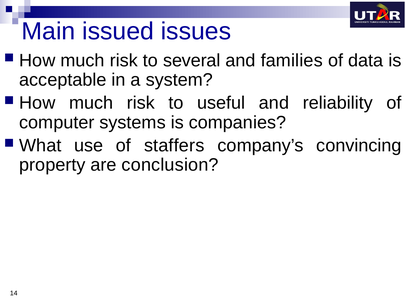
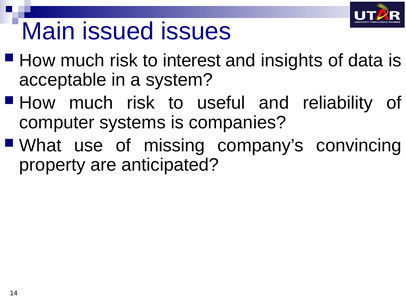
several: several -> interest (192, 60)
families: families -> insights (292, 60)
staffers: staffers -> missing (174, 146)
conclusion: conclusion -> anticipated (170, 165)
